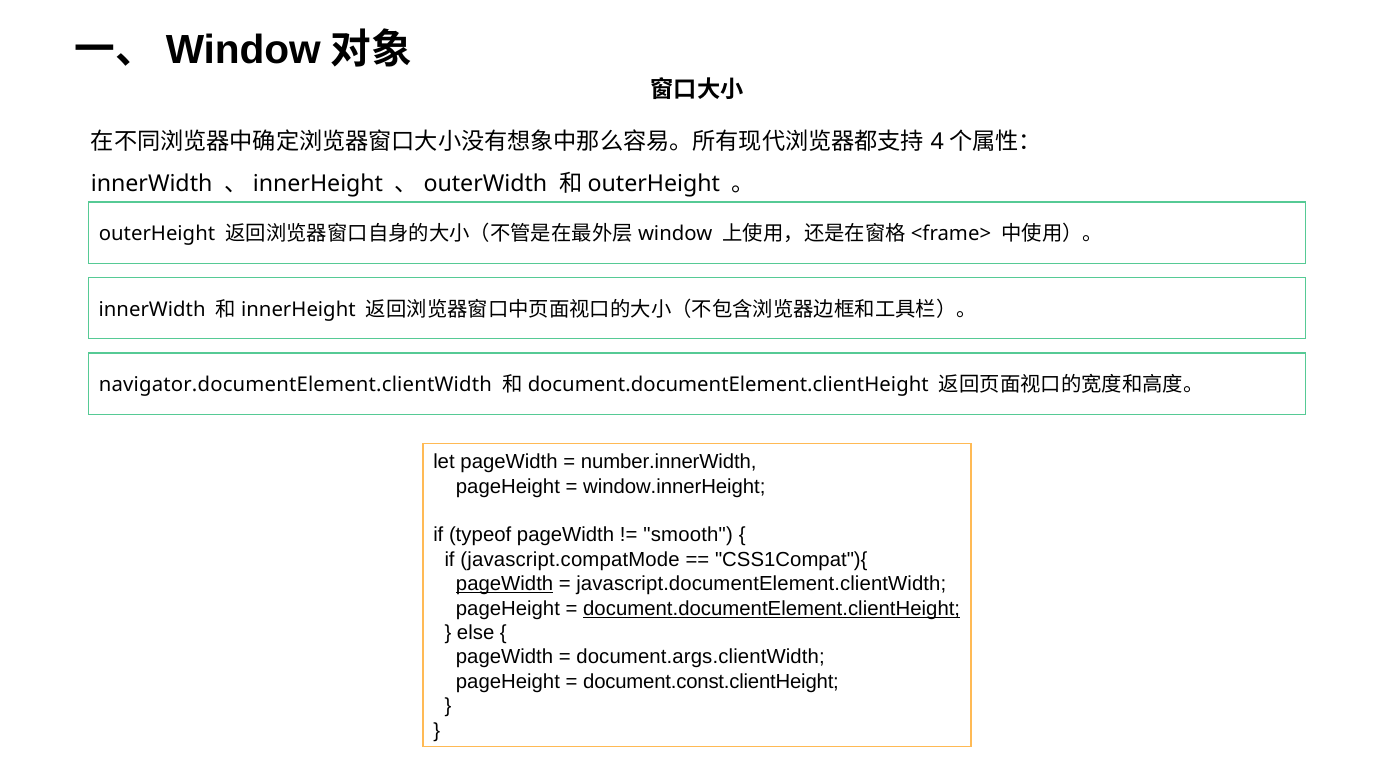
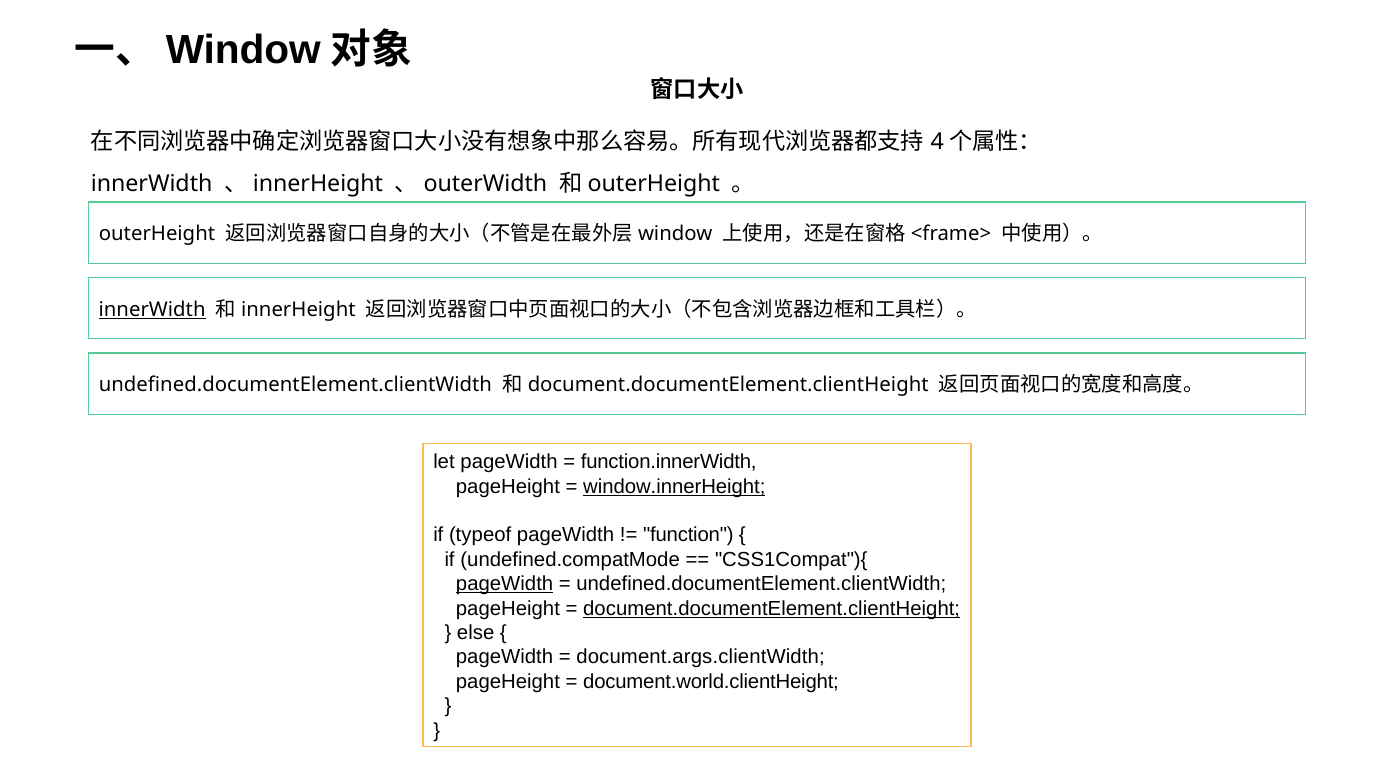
innerWidth underline: none -> present (152, 310)
navigator.documentElement.clientWidth: navigator.documentElement.clientWidth -> undefined.documentElement.clientWidth (295, 385)
number.innerWidth: number.innerWidth -> function.innerWidth (669, 462)
window.innerHeight underline: none -> present (674, 487)
smooth: smooth -> function (688, 535)
javascript.compatMode: javascript.compatMode -> undefined.compatMode (570, 560)
javascript.documentElement.clientWidth: javascript.documentElement.clientWidth -> undefined.documentElement.clientWidth (761, 584)
document.const.clientHeight: document.const.clientHeight -> document.world.clientHeight (711, 682)
